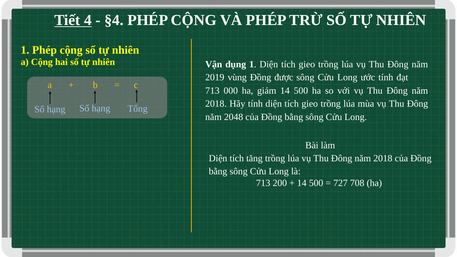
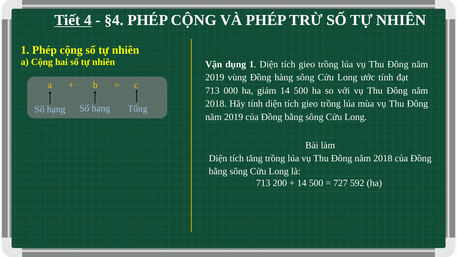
được: được -> hàng (284, 77)
2048: 2048 -> 2019 (234, 117)
708: 708 -> 592 (357, 183)
